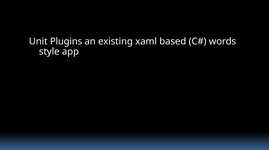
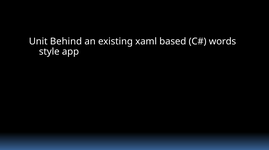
Plugins: Plugins -> Behind (66, 42)
